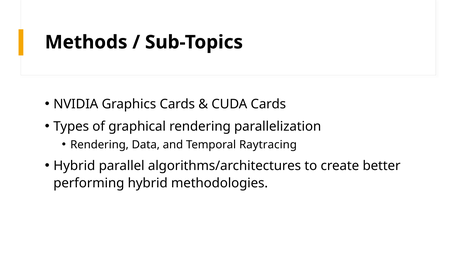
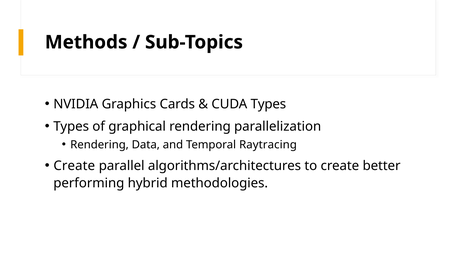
CUDA Cards: Cards -> Types (268, 104)
Hybrid: Hybrid -> Create (74, 166)
